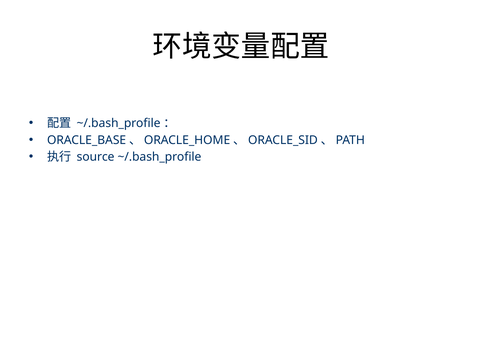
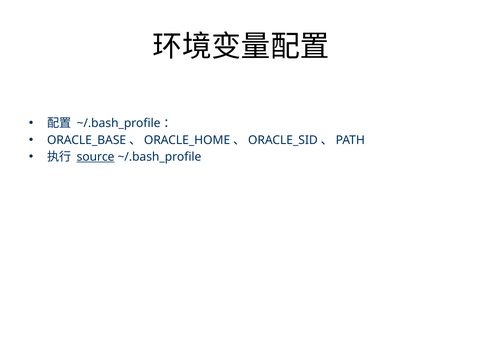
source underline: none -> present (96, 157)
